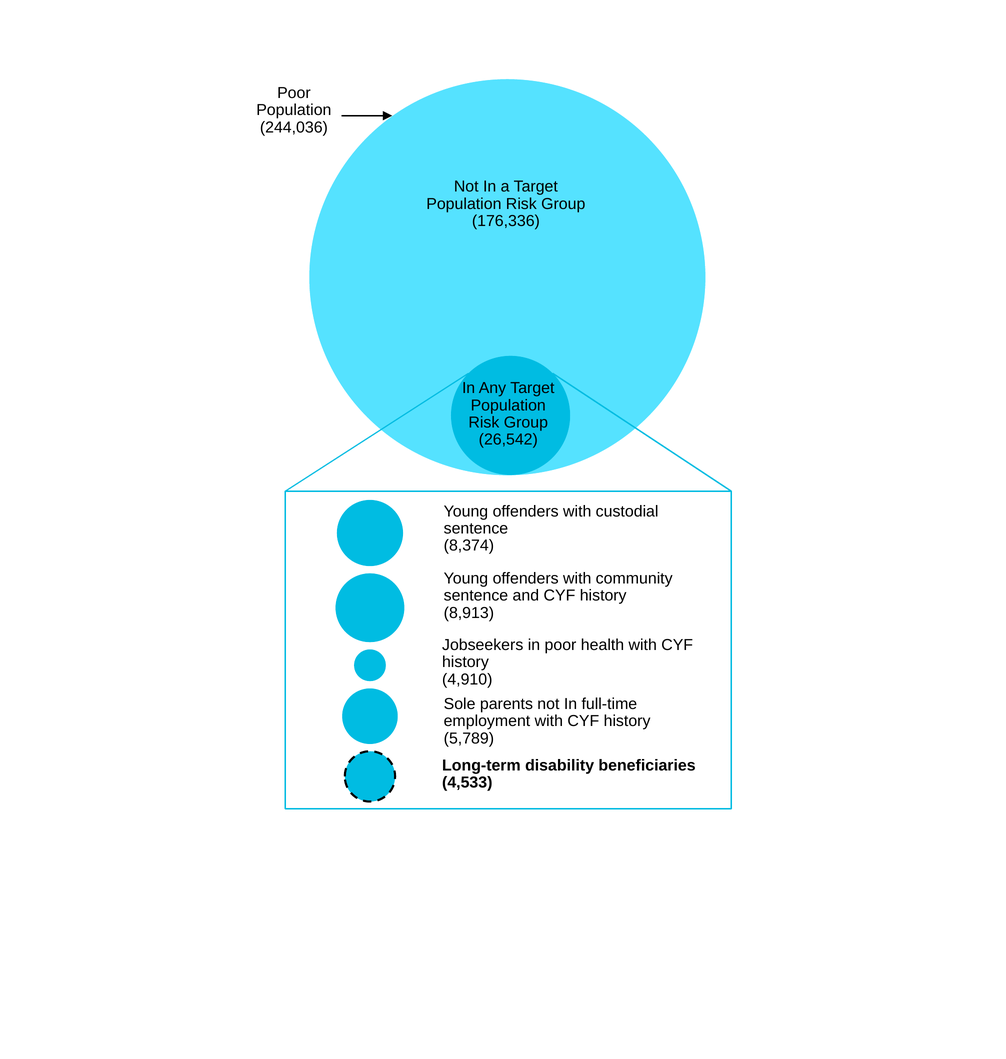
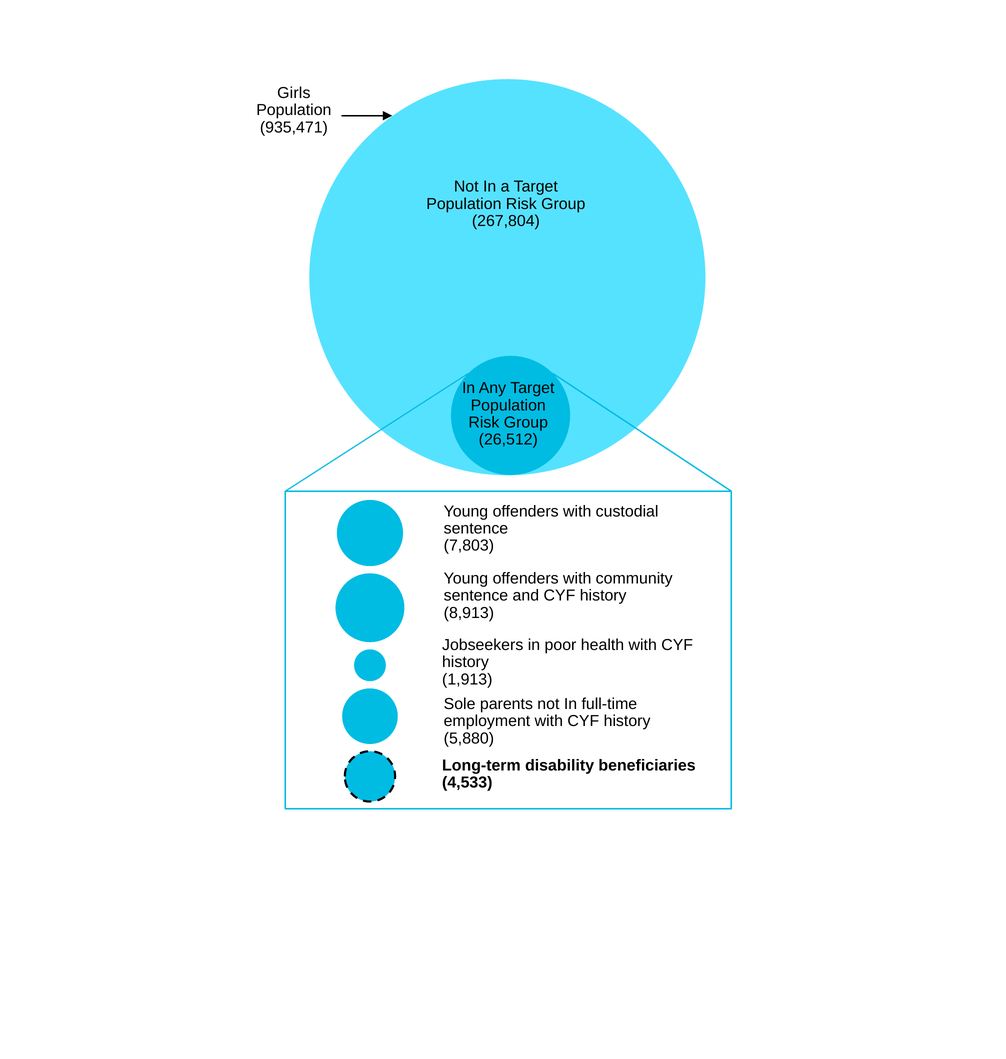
Poor: Poor -> Girls (294, 93)
244,036: 244,036 -> 935,471 (294, 127)
176,336: 176,336 -> 267,804 (506, 221)
26,542: 26,542 -> 26,512 (508, 440)
8,374: 8,374 -> 7,803 (469, 546)
4,910: 4,910 -> 1,913 (467, 679)
5,789: 5,789 -> 5,880 (469, 738)
